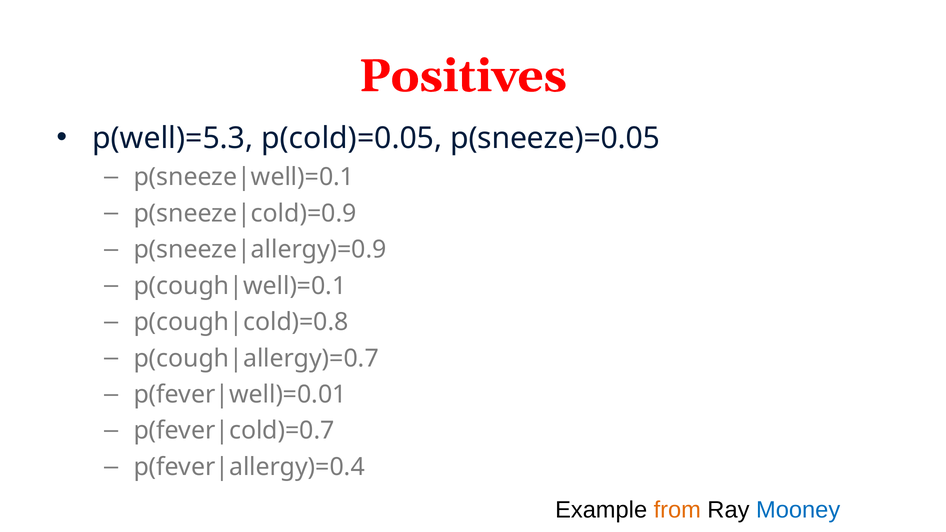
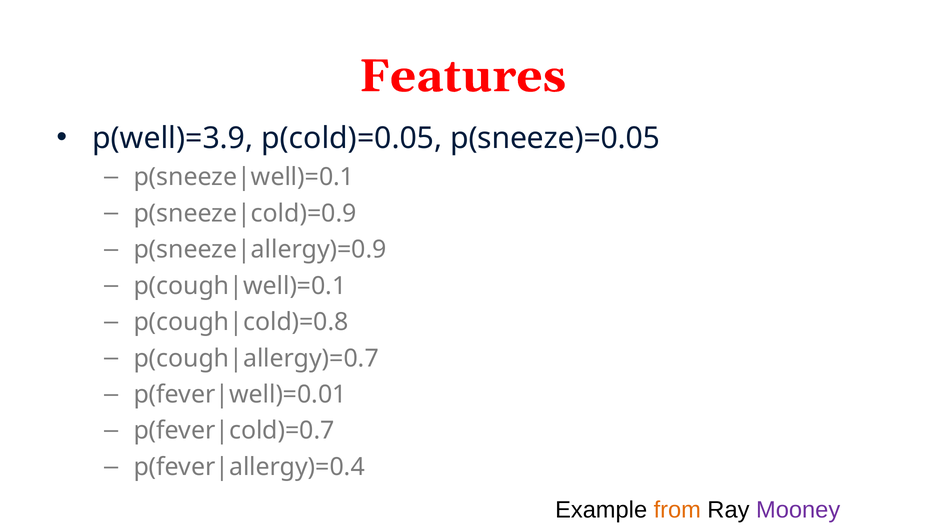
Positives: Positives -> Features (463, 76)
p(well)=5.3: p(well)=5.3 -> p(well)=3.9 (173, 138)
Mooney colour: blue -> purple (798, 510)
